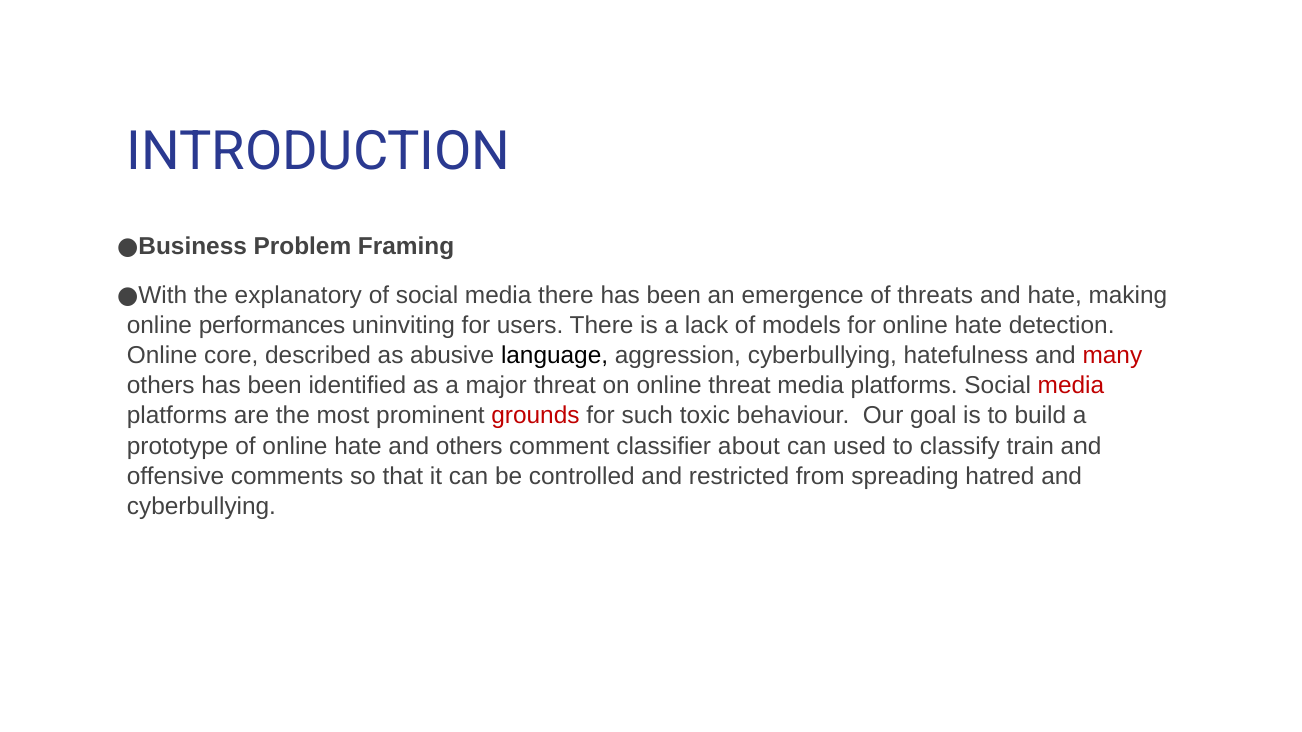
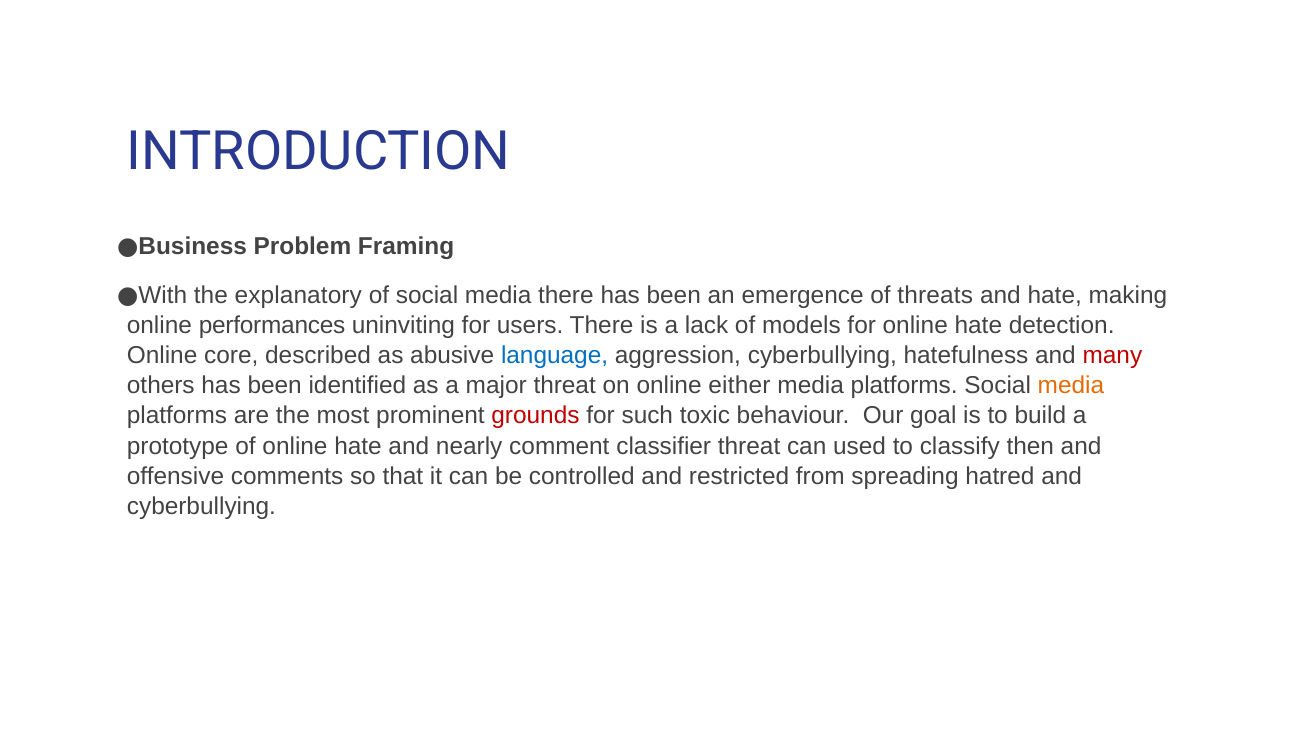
language colour: black -> blue (555, 356)
online threat: threat -> either (739, 386)
media colour: red -> orange (1071, 386)
and others: others -> nearly (469, 446)
classifier about: about -> threat (749, 446)
train: train -> then (1030, 446)
